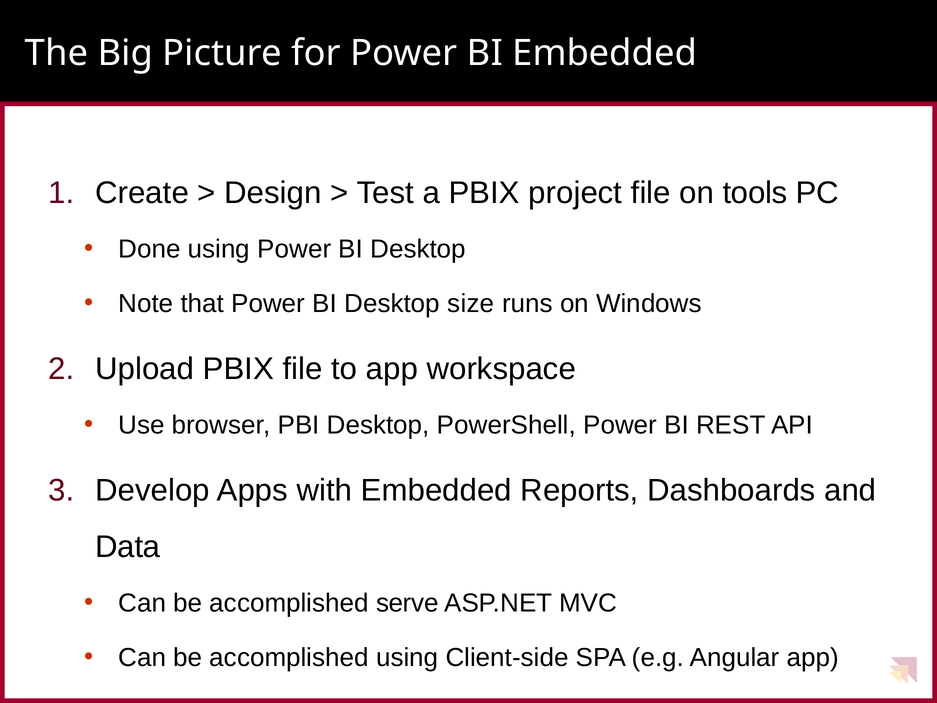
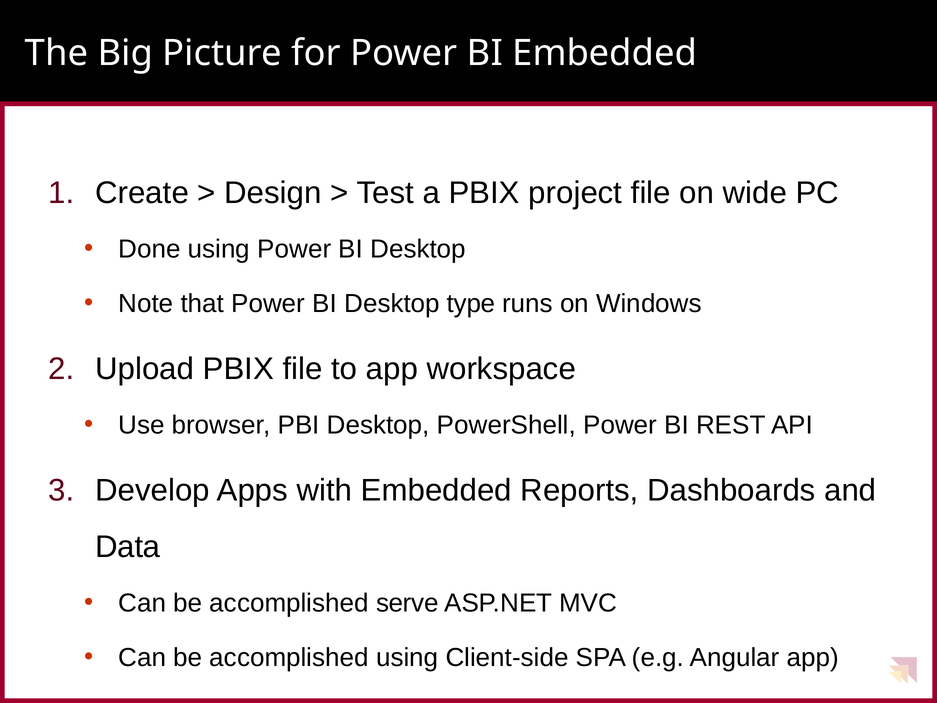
tools: tools -> wide (755, 193)
size: size -> type (471, 304)
